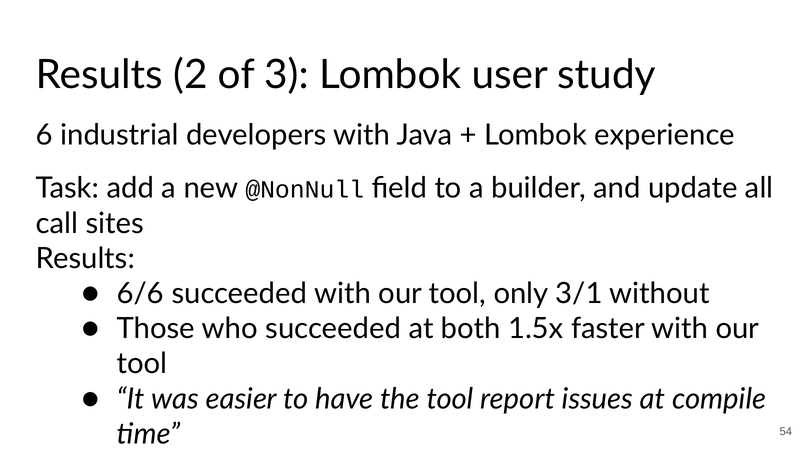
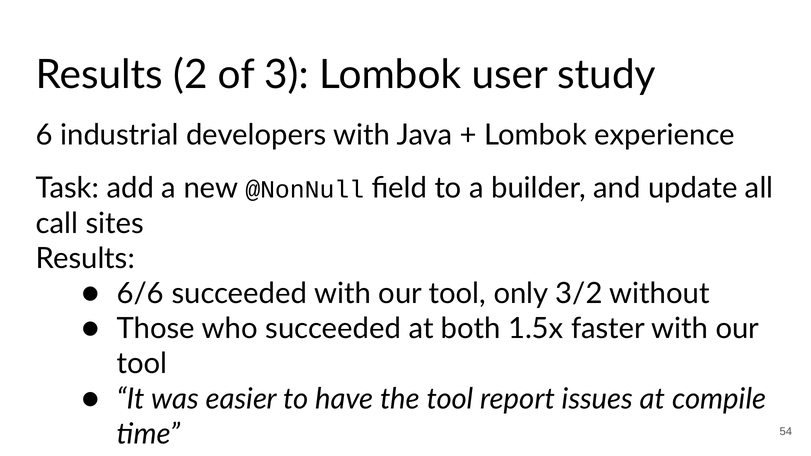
3/1: 3/1 -> 3/2 (579, 294)
